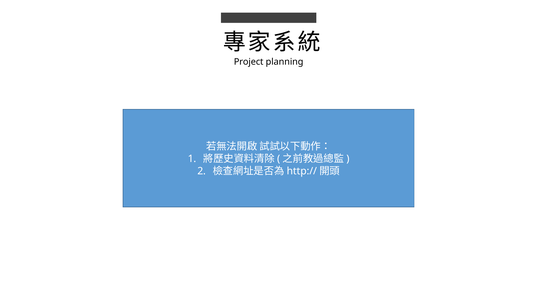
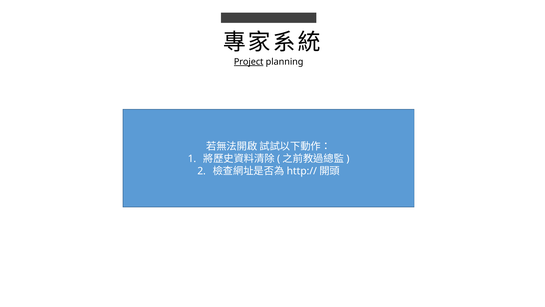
Project underline: none -> present (249, 62)
